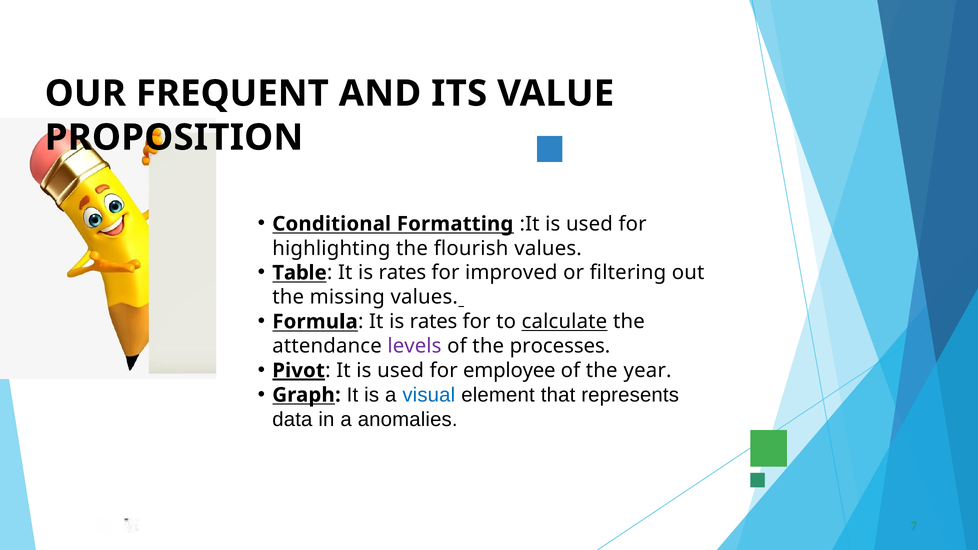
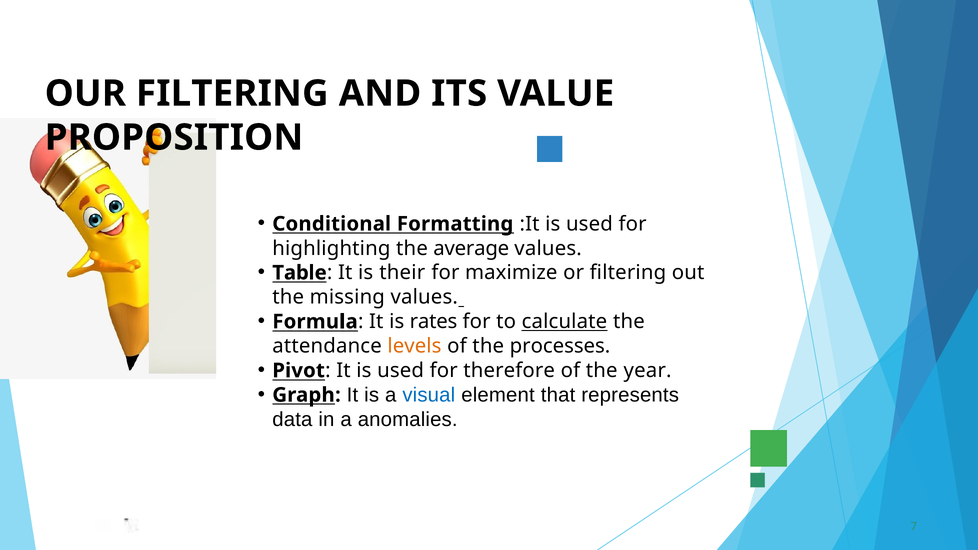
OUR FREQUENT: FREQUENT -> FILTERING (232, 94)
flourish: flourish -> average (471, 248)
rates: rates -> their (402, 273)
improved: improved -> maximize (511, 273)
levels colour: purple -> orange (414, 346)
Pivot underline: present -> none (299, 371)
employee: employee -> therefore (509, 371)
